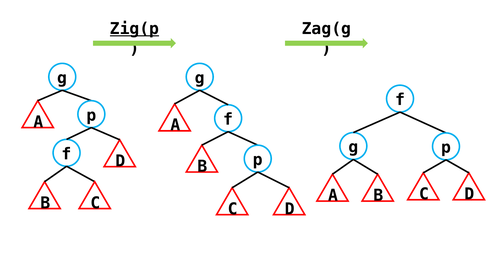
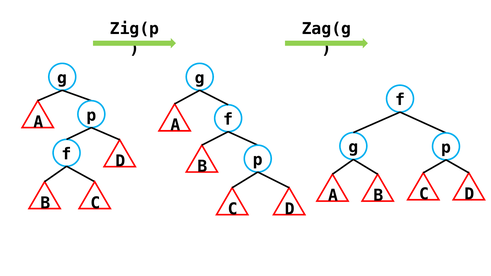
Zig(p underline: present -> none (134, 29)
